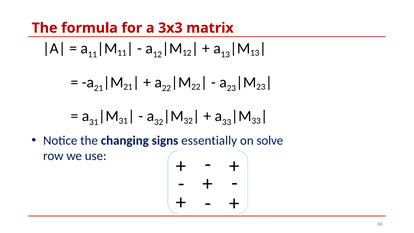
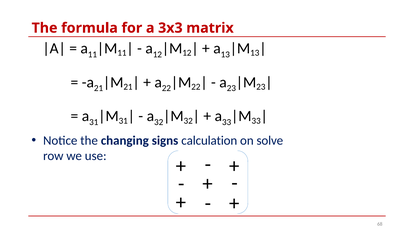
essentially: essentially -> calculation (209, 140)
